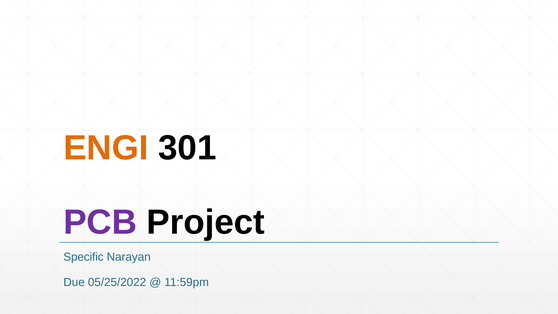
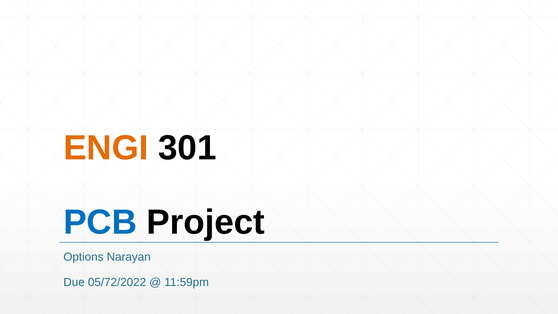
PCB colour: purple -> blue (100, 222)
Specific: Specific -> Options (83, 257)
05/25/2022: 05/25/2022 -> 05/72/2022 (117, 282)
